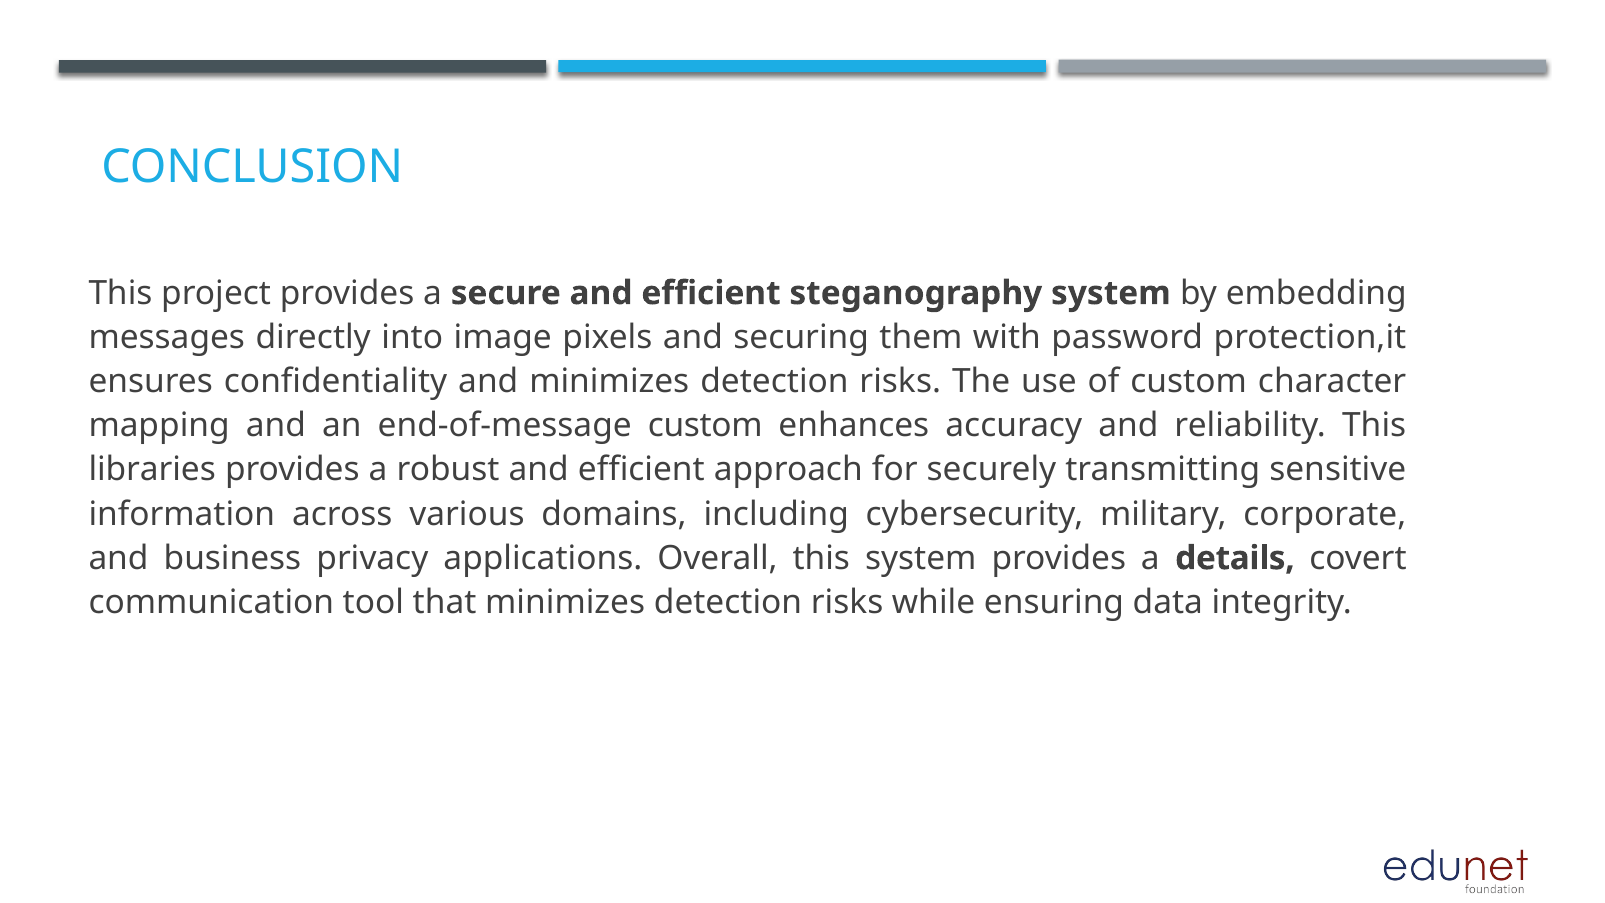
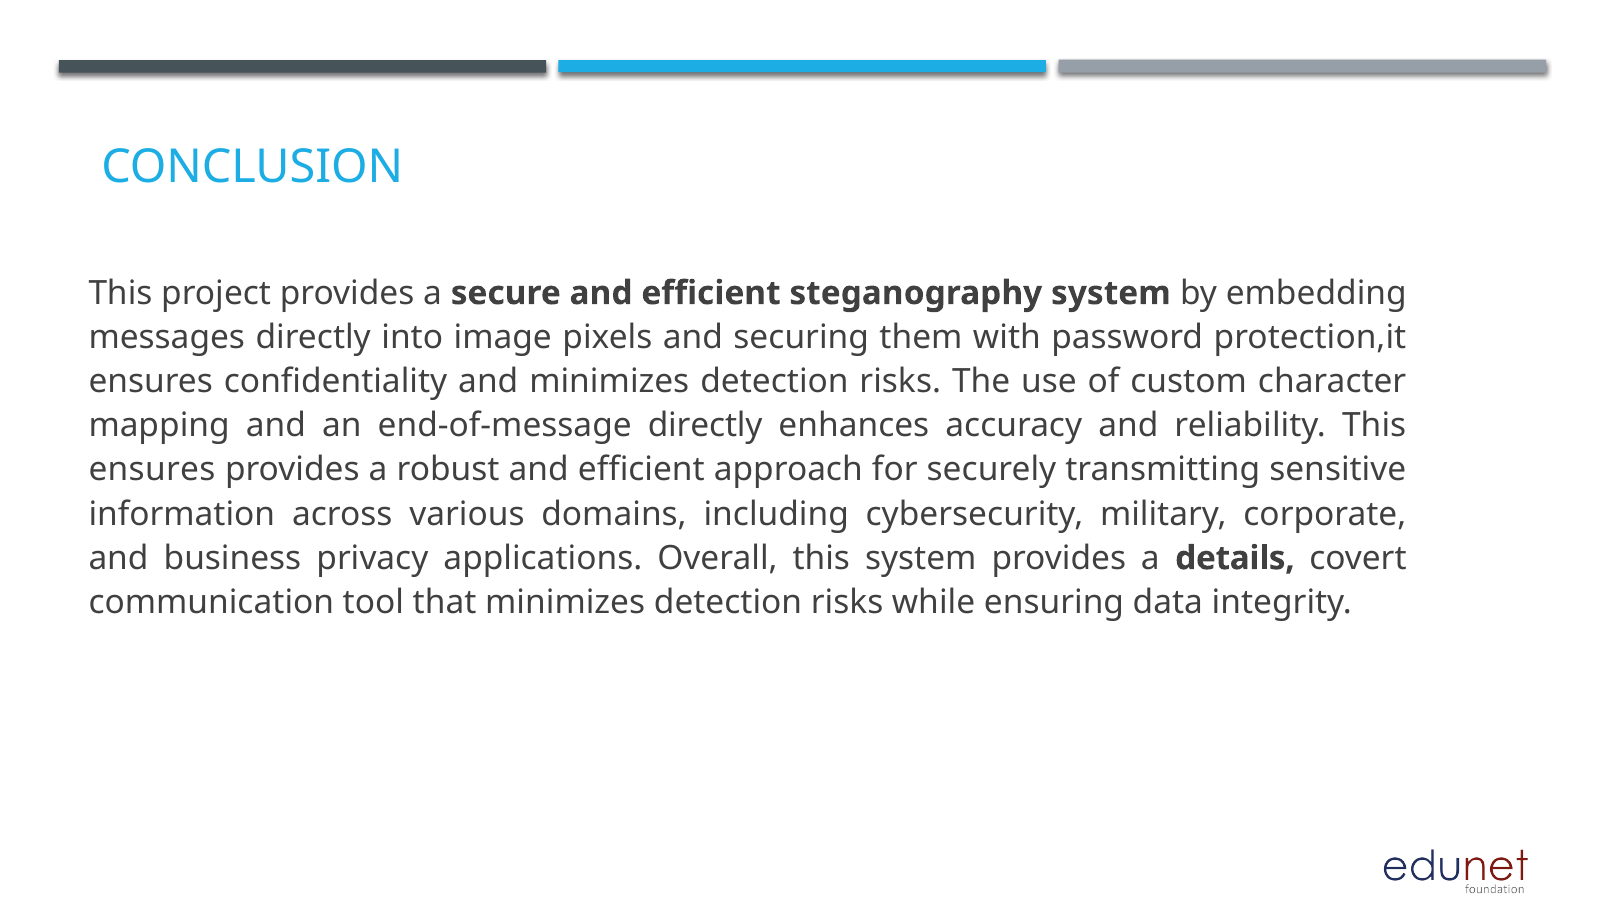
end-of-message custom: custom -> directly (705, 426)
libraries: libraries -> ensures (152, 470)
